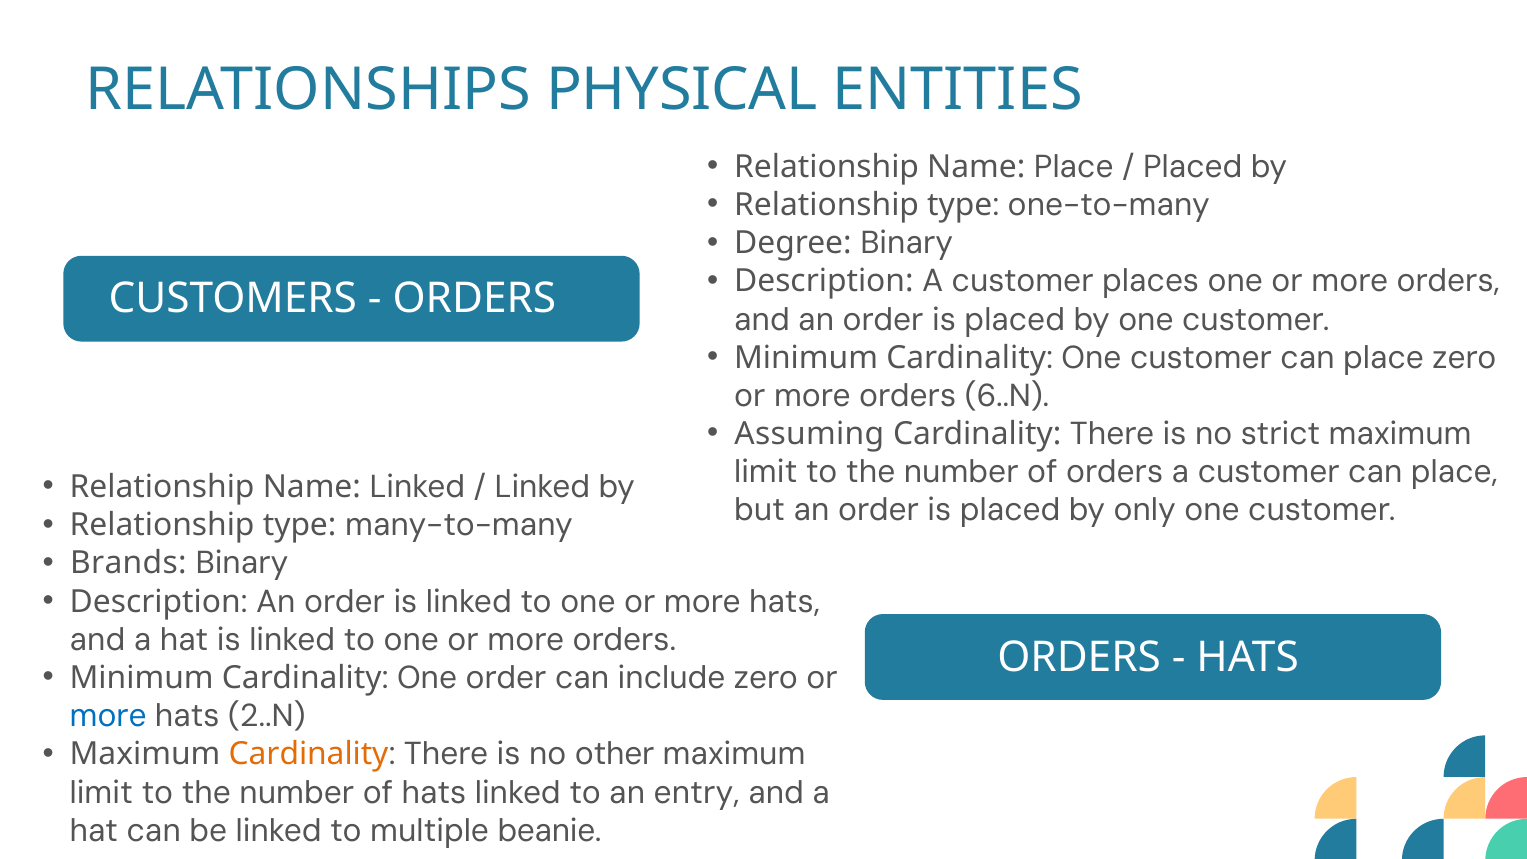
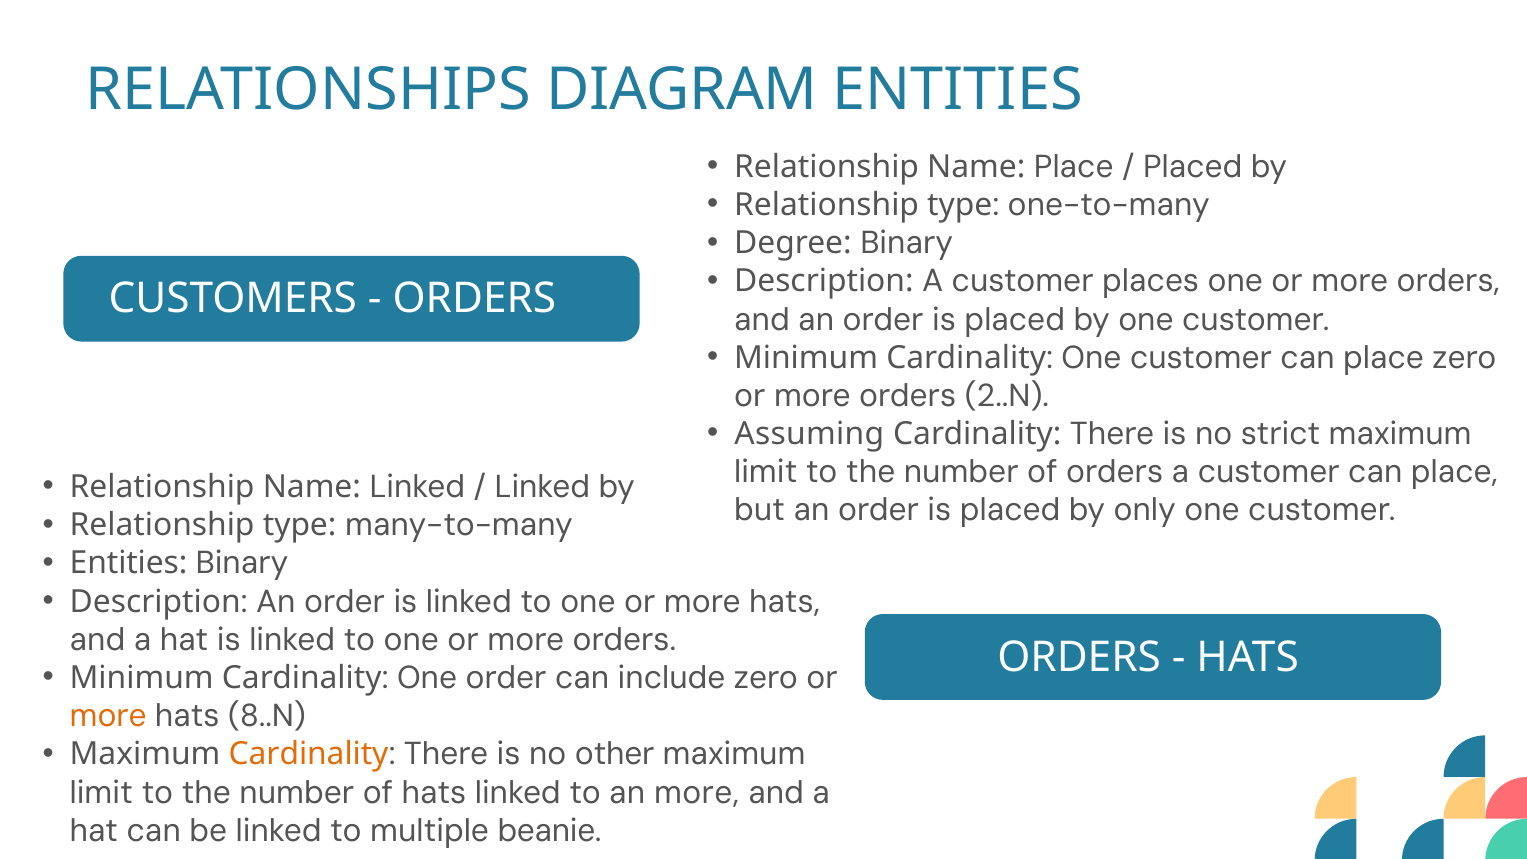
PHYSICAL: PHYSICAL -> DIAGRAM (682, 90)
6..N: 6..N -> 2..N (1007, 396)
Brands: Brands -> Entities (129, 563)
more colour: blue -> orange (108, 716)
2..N: 2..N -> 8..N (267, 716)
an entry: entry -> more (697, 792)
